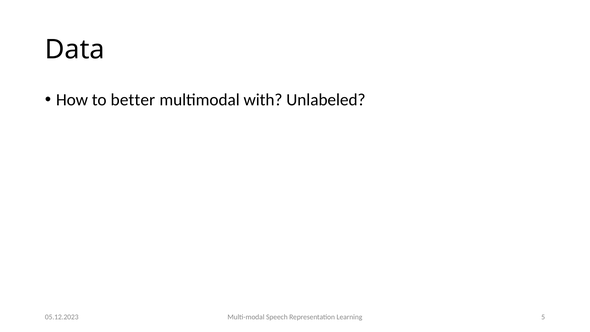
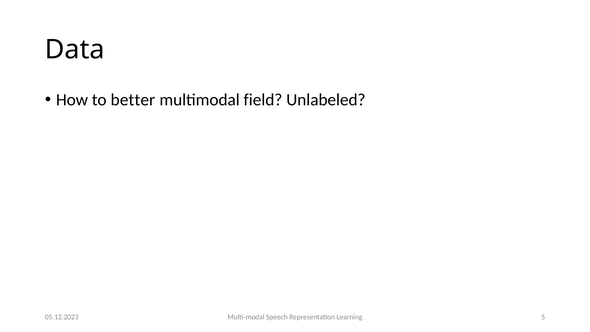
with: with -> field (263, 100)
